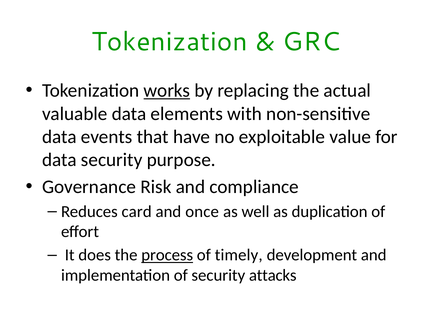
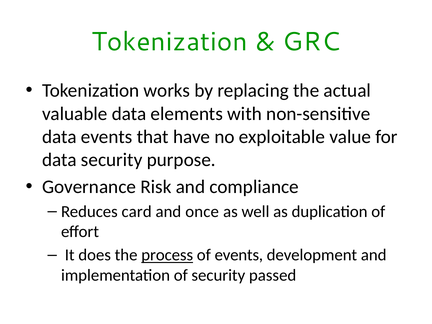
works underline: present -> none (167, 91)
of timely: timely -> events (239, 255)
attacks: attacks -> passed (273, 275)
